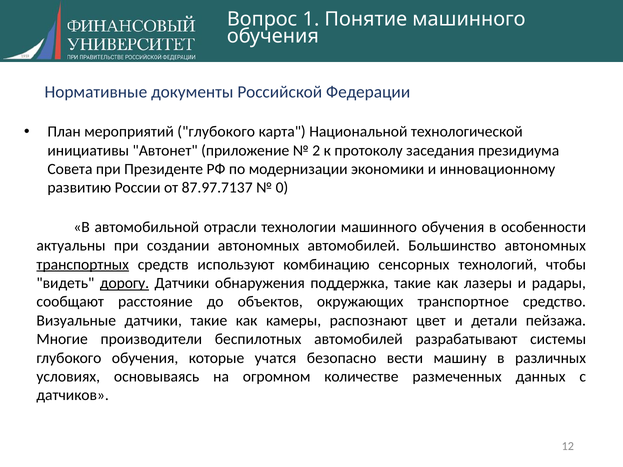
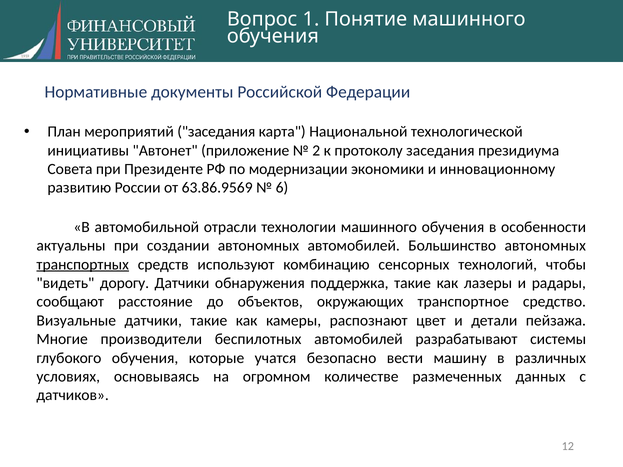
мероприятий глубокого: глубокого -> заседания (216, 132)
87.97.7137: 87.97.7137 -> 63.86.9569 (217, 188)
0: 0 -> 6 (282, 188)
дорогу underline: present -> none (125, 283)
